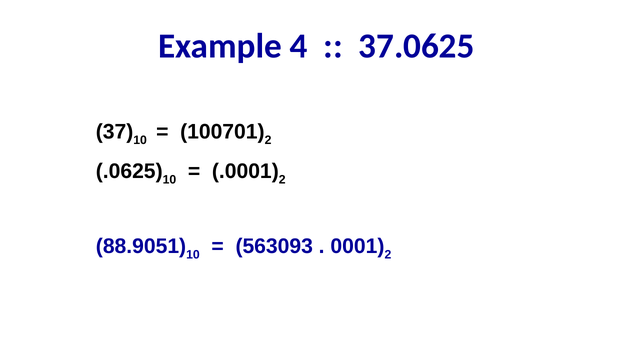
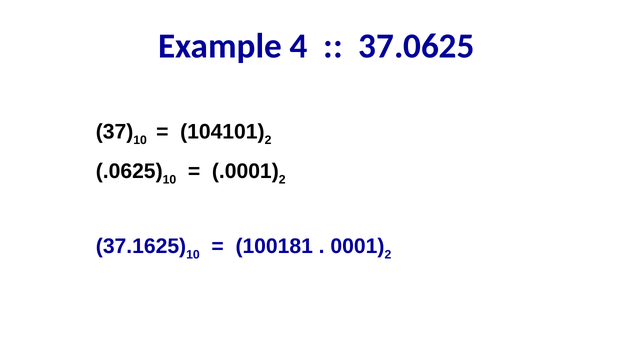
100701: 100701 -> 104101 (222, 132)
88.9051: 88.9051 -> 37.1625 (141, 247)
563093: 563093 -> 100181 (274, 247)
